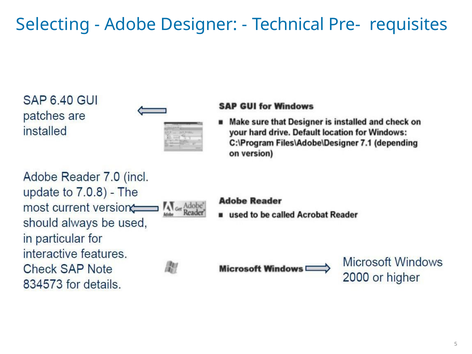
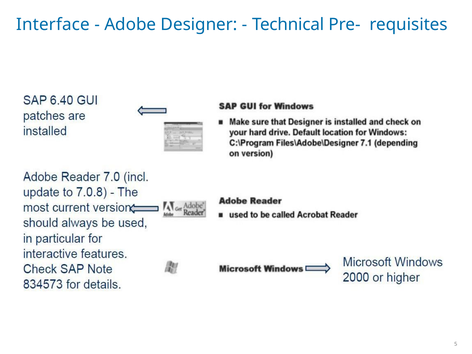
Selecting: Selecting -> Interface (53, 24)
